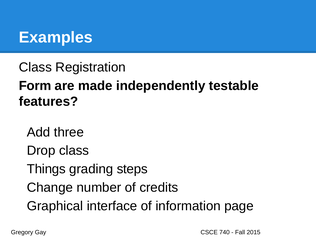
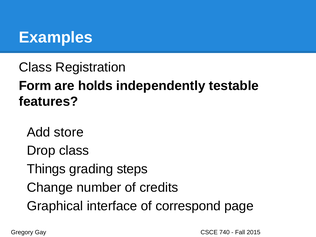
made: made -> holds (95, 86)
three: three -> store (69, 132)
information: information -> correspond (188, 206)
